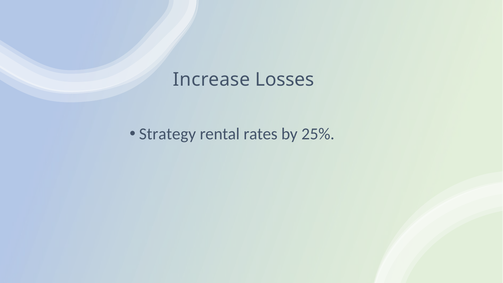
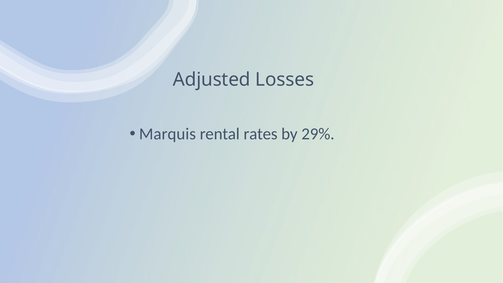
Increase: Increase -> Adjusted (212, 80)
Strategy: Strategy -> Marquis (167, 134)
25%: 25% -> 29% (318, 134)
